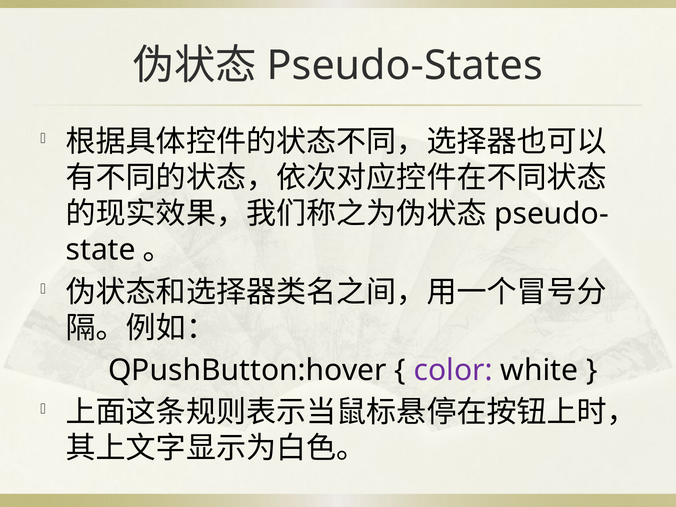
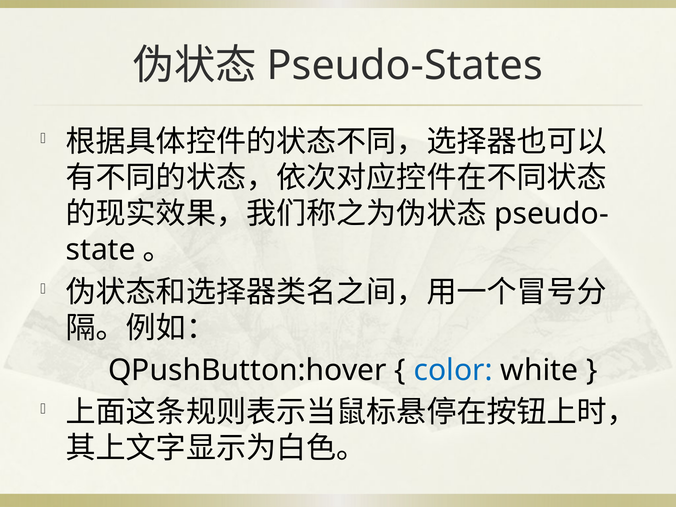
color colour: purple -> blue (453, 370)
